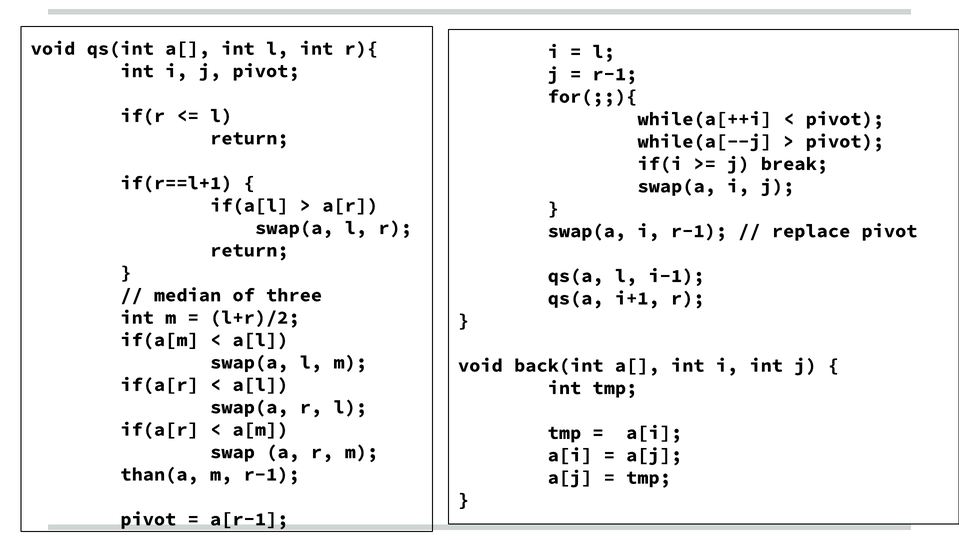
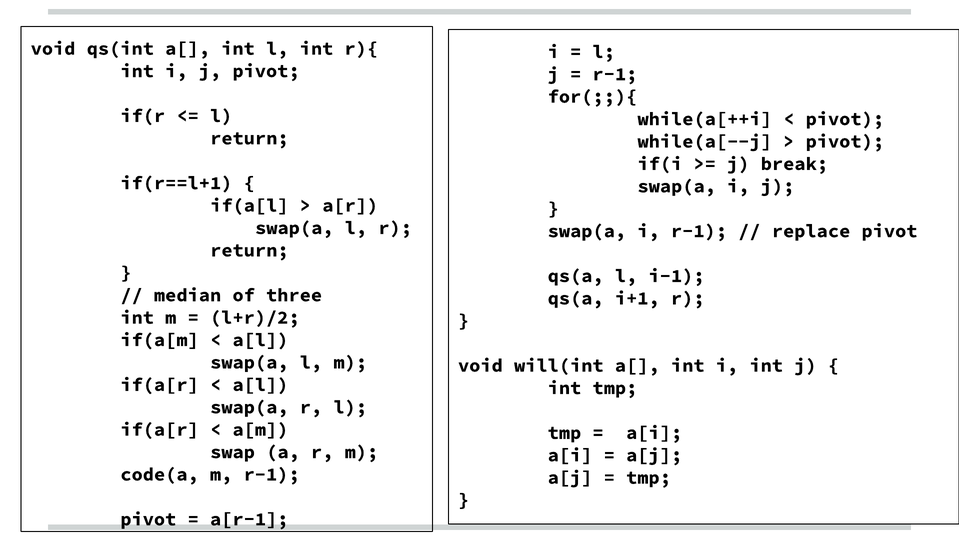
back(int: back(int -> will(int (559, 365)
than(a: than(a -> code(a (160, 474)
